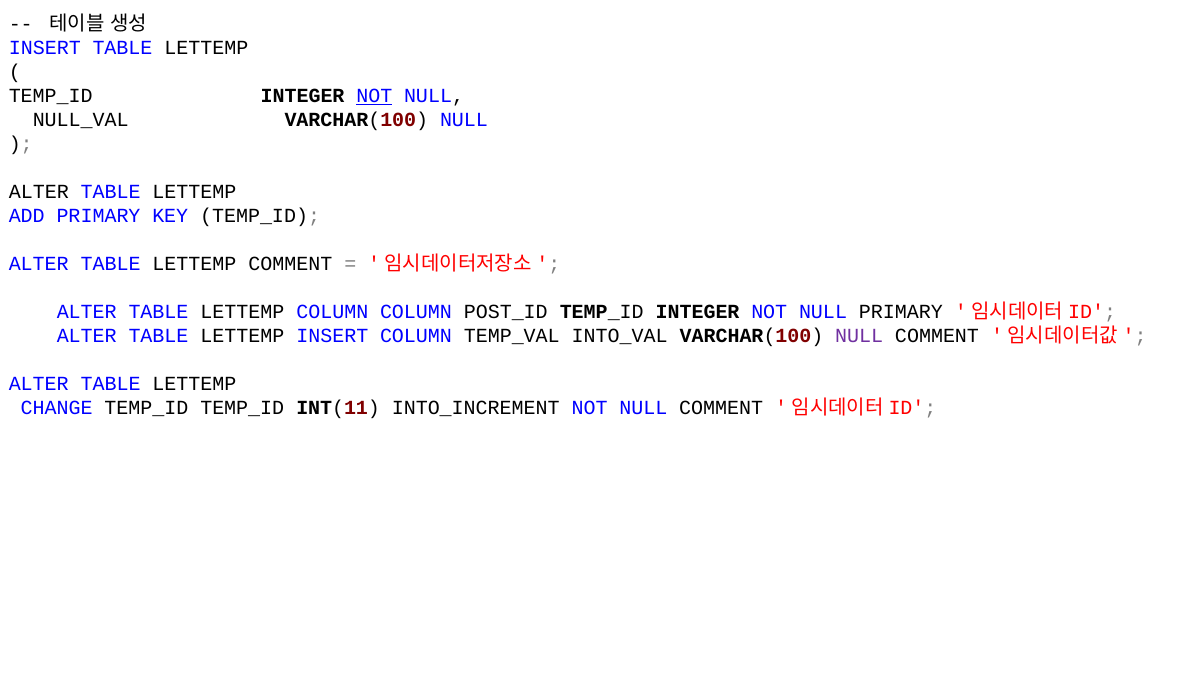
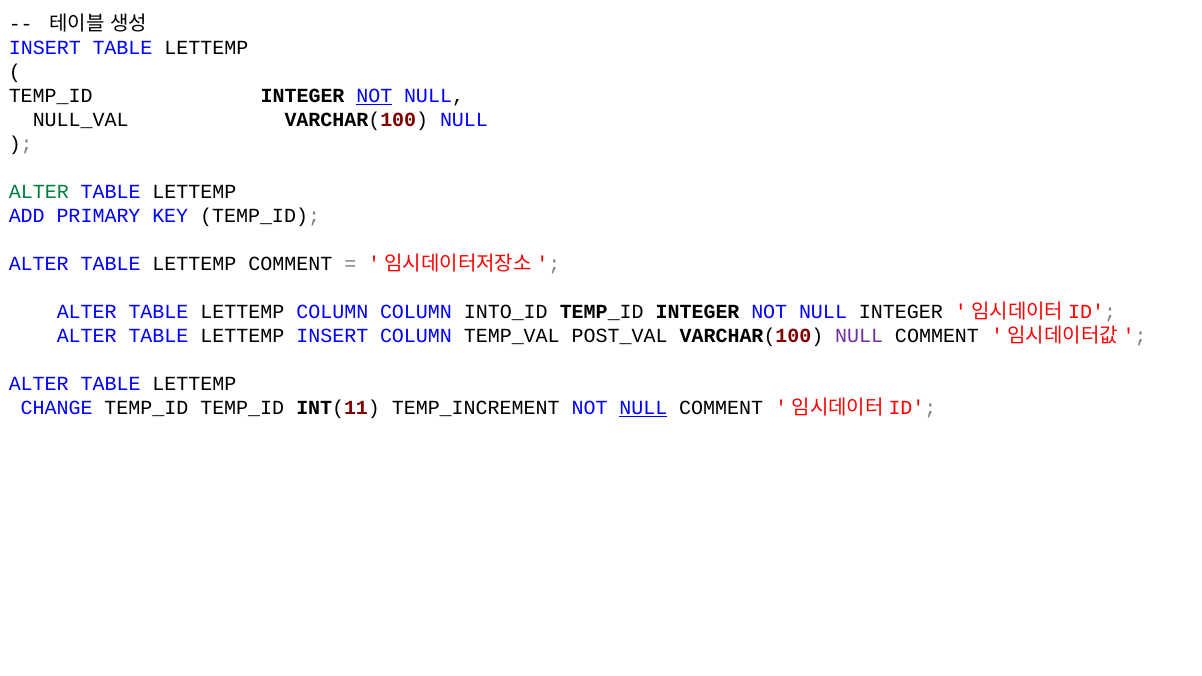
ALTER colour: black -> green (39, 192)
POST_ID: POST_ID -> INTO_ID (506, 312)
NULL PRIMARY: PRIMARY -> INTEGER (901, 312)
INTO_VAL: INTO_VAL -> POST_VAL (620, 336)
INTO_INCREMENT: INTO_INCREMENT -> TEMP_INCREMENT (476, 408)
NULL underline: none -> present (643, 408)
